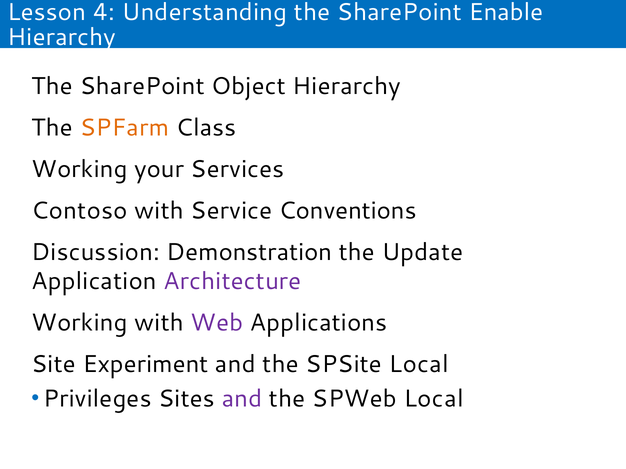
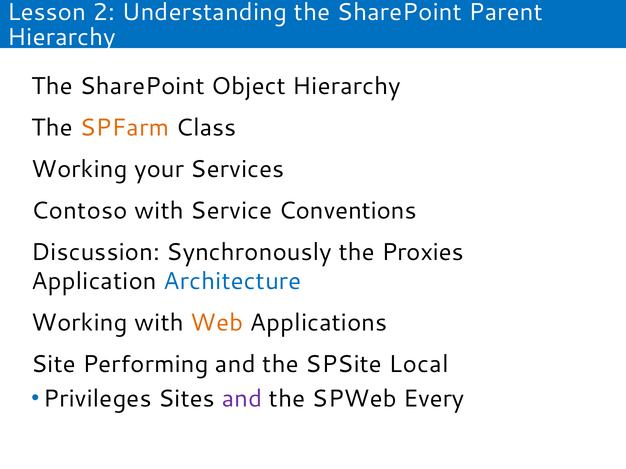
4: 4 -> 2 (104, 12)
Enable: Enable -> Parent (506, 12)
Demonstration: Demonstration -> Synchronously (249, 252)
Update: Update -> Proxies (423, 252)
Architecture colour: purple -> blue (233, 282)
Web colour: purple -> orange (217, 323)
Experiment: Experiment -> Performing (146, 365)
SPWeb Local: Local -> Every (434, 399)
